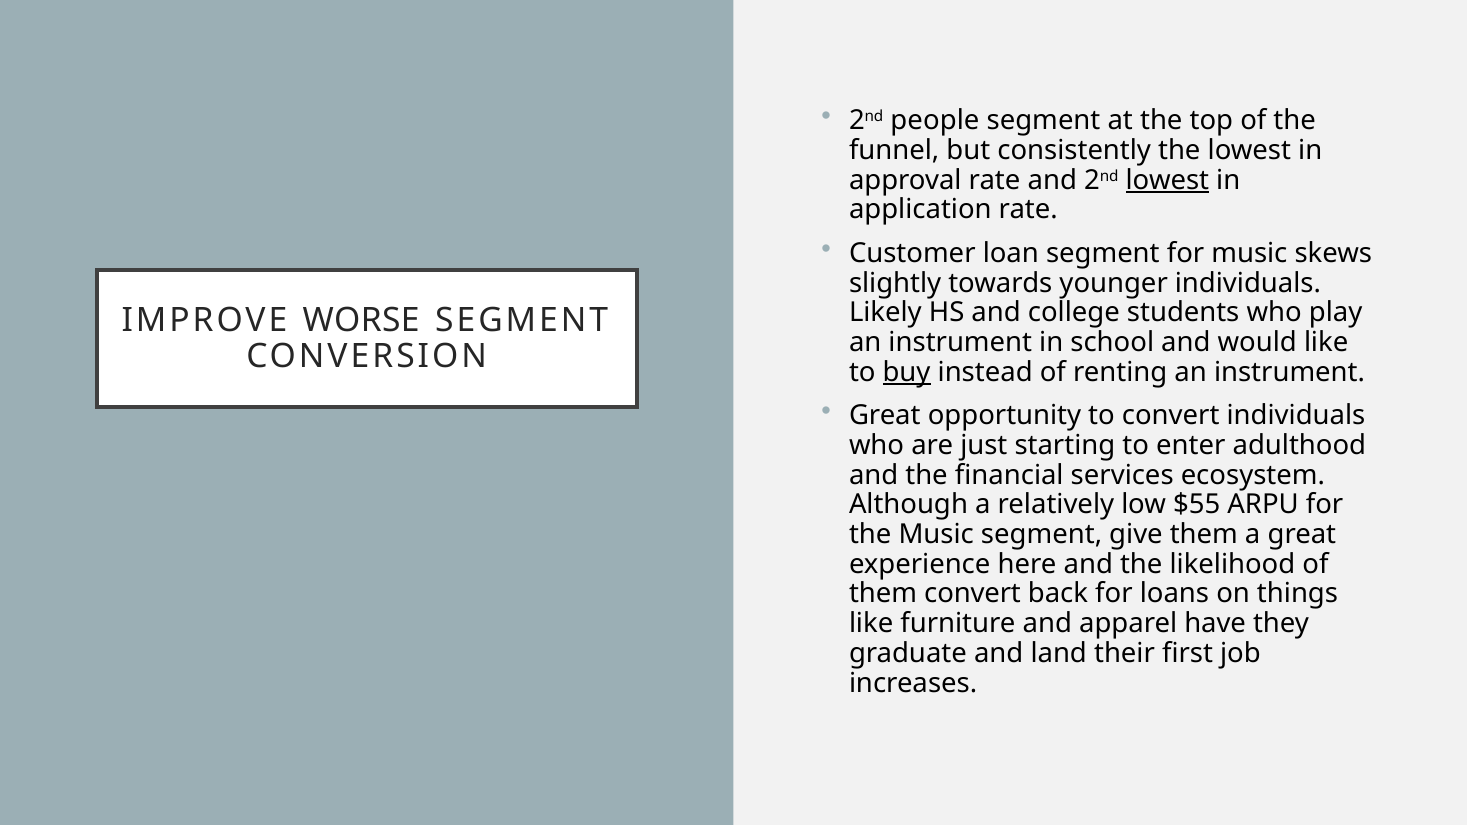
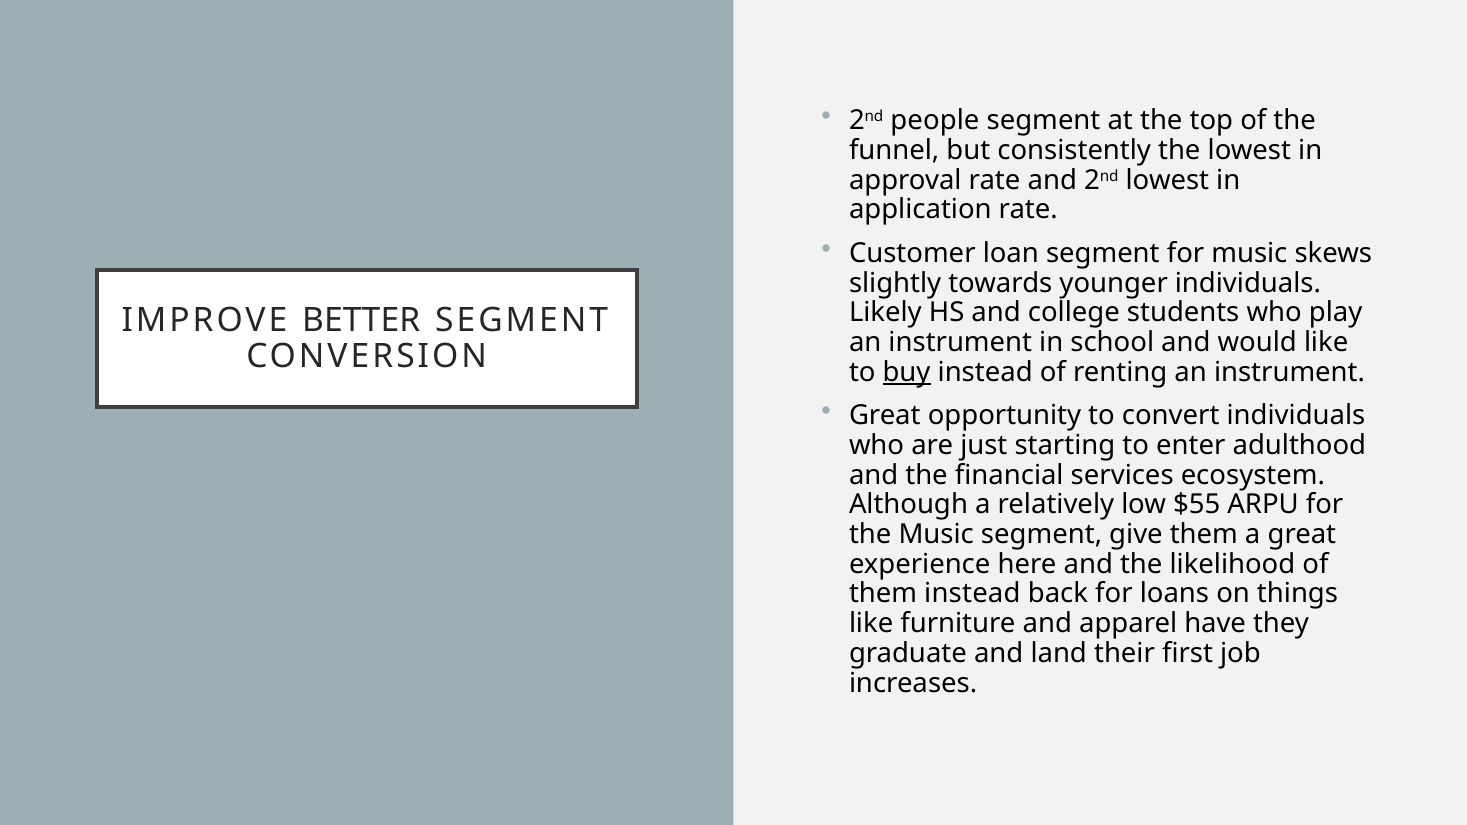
lowest underline: present -> none (1167, 180)
WORSE: WORSE -> BETTER (361, 320)
them convert: convert -> instead (972, 594)
